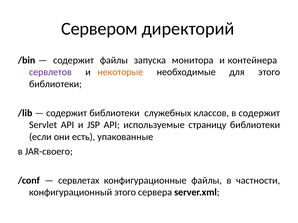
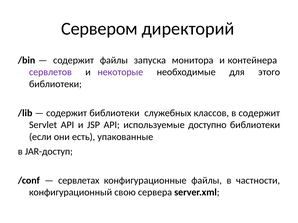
некоторые colour: orange -> purple (120, 72)
страницу: страницу -> доступно (207, 125)
JAR-своего: JAR-своего -> JAR-доступ (49, 152)
конфигурационный этого: этого -> свою (125, 193)
